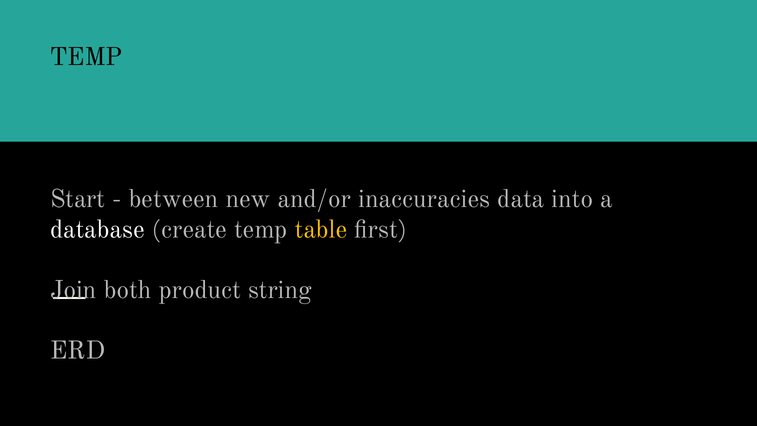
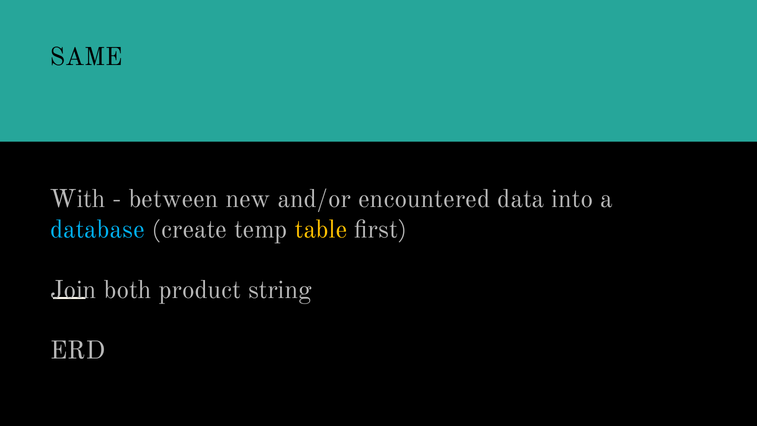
TEMP: TEMP -> SAME (86, 57)
Start: Start -> With (78, 199)
inaccuracies: inaccuracies -> encountered (424, 199)
database colour: white -> light blue (97, 229)
